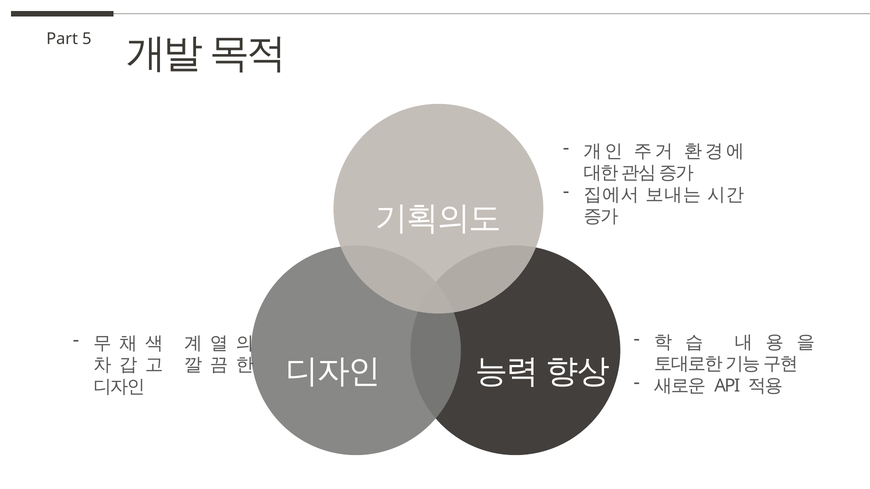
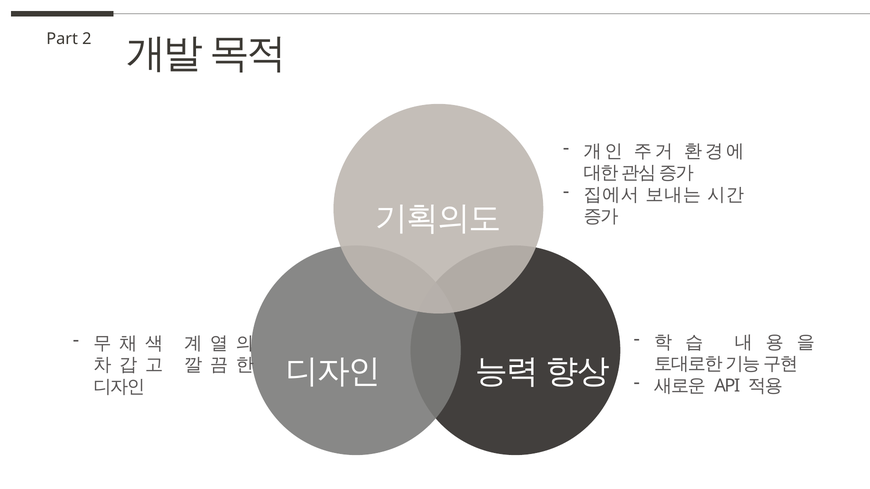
5: 5 -> 2 (87, 39)
